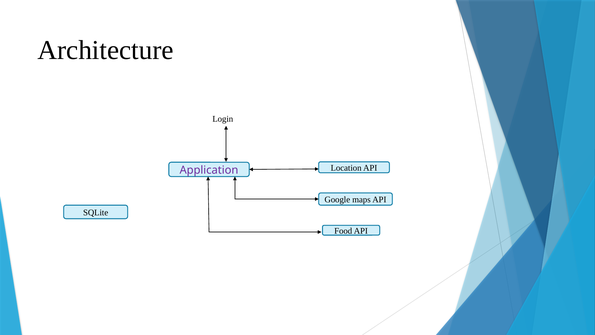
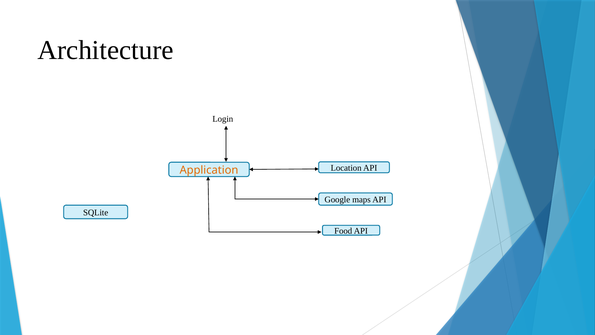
Application colour: purple -> orange (209, 170)
